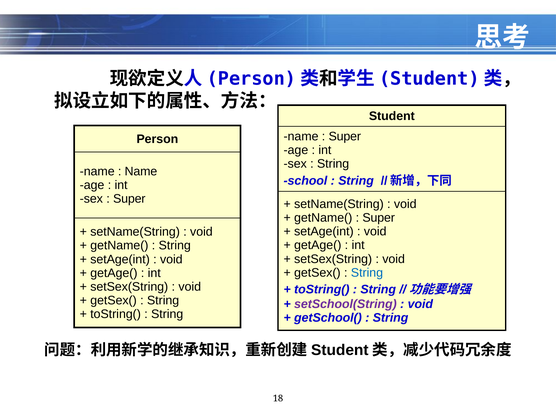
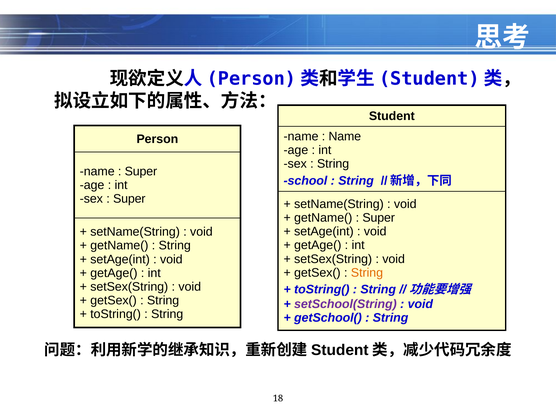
Super: Super -> Name (345, 136)
Name: Name -> Super (141, 171)
String colour: blue -> orange (367, 273)
